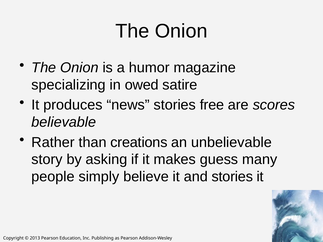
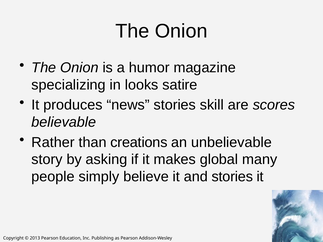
owed: owed -> looks (142, 85)
free: free -> skill (212, 105)
guess: guess -> global (219, 160)
